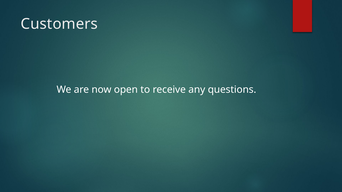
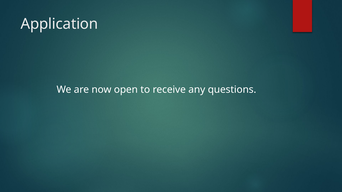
Customers: Customers -> Application (59, 24)
